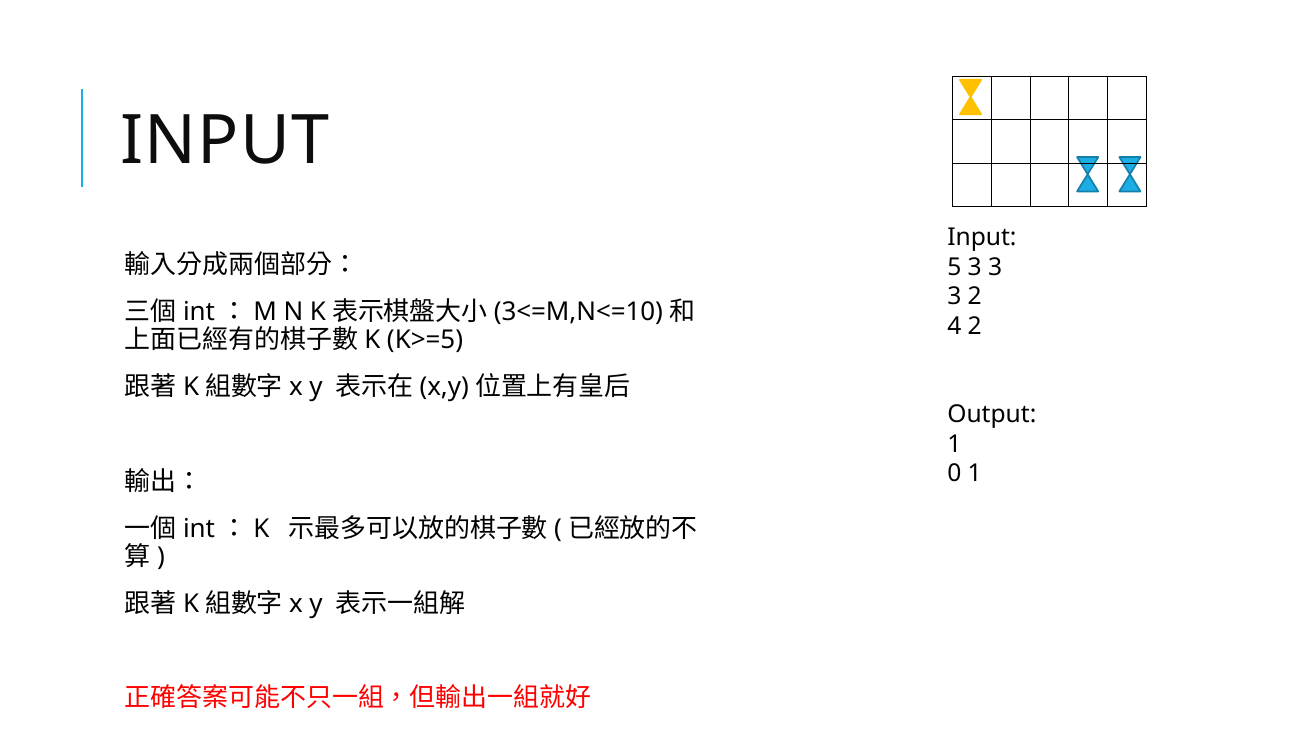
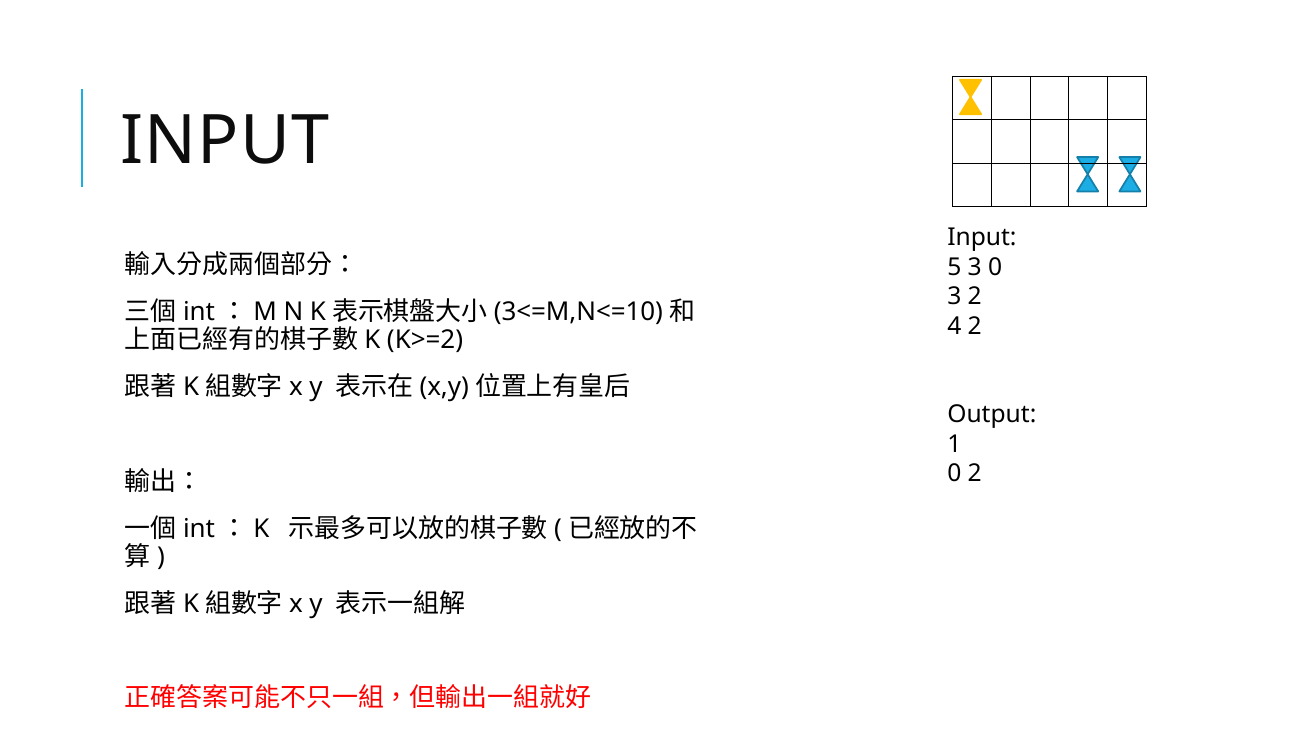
5 3 3: 3 -> 0 (995, 267)
K>=5: K>=5 -> K>=2 (425, 340)
0 1: 1 -> 2 (975, 474)
